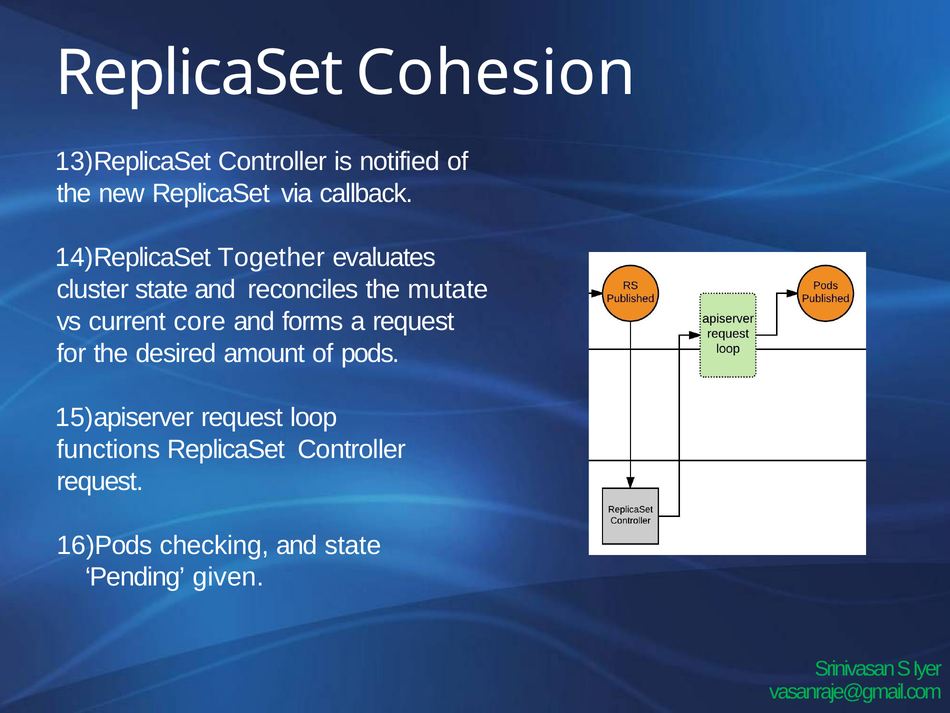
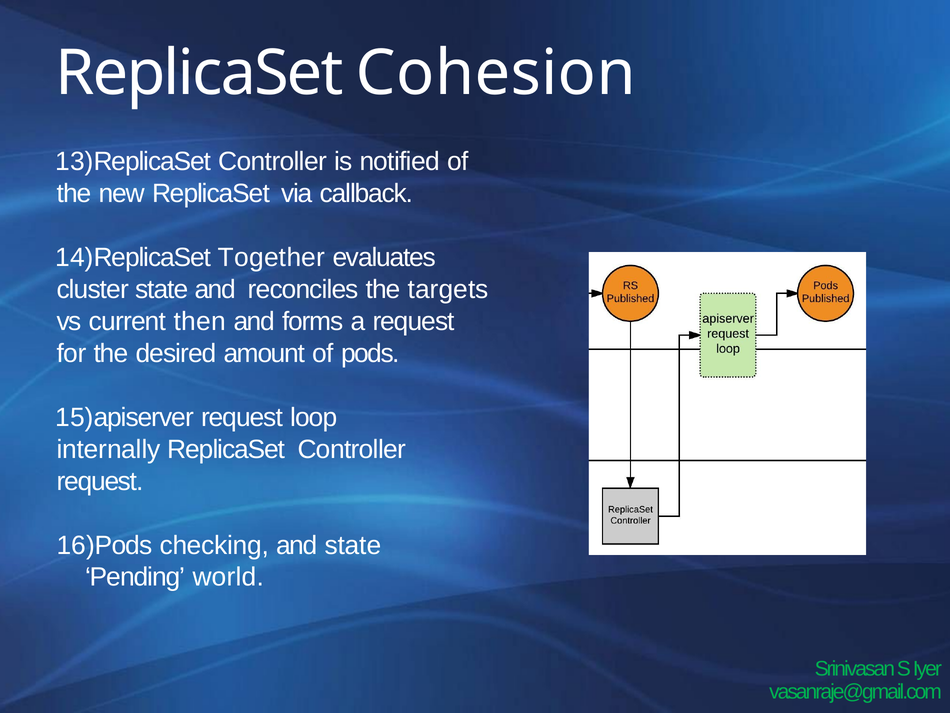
mutate: mutate -> targets (448, 289)
core: core -> then (200, 321)
functions: functions -> internally (109, 449)
given: given -> world (228, 577)
